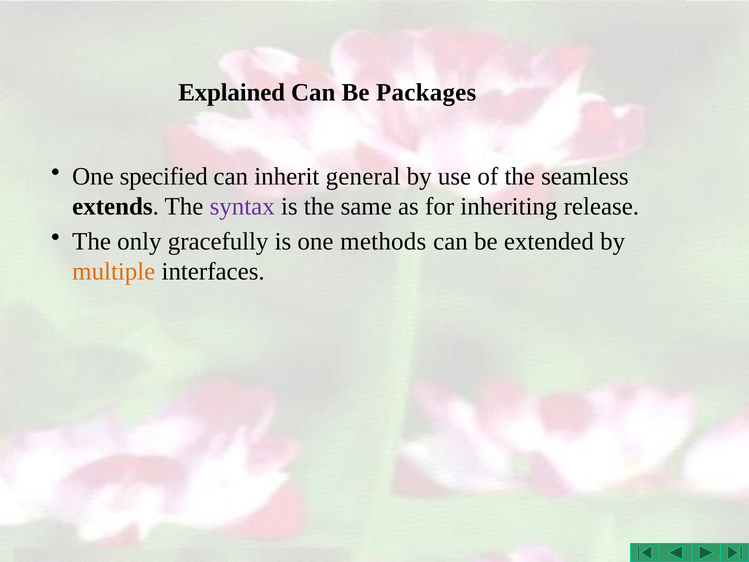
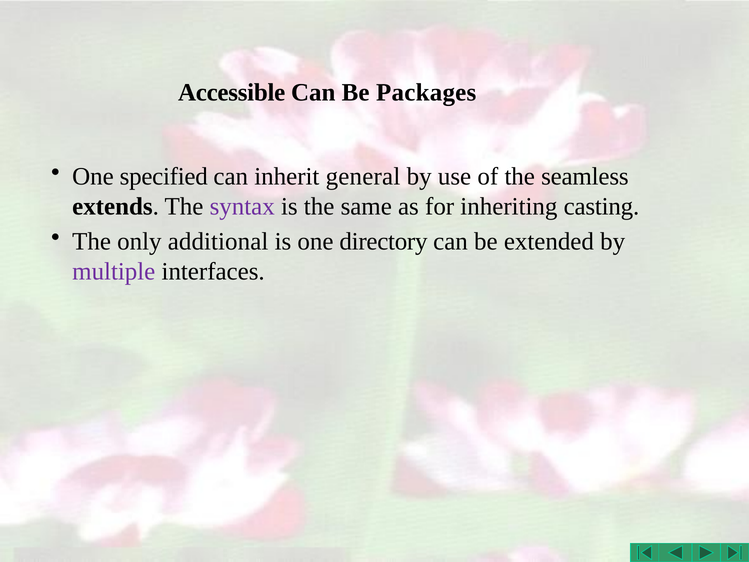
Explained: Explained -> Accessible (232, 92)
release: release -> casting (601, 206)
gracefully: gracefully -> additional (218, 241)
methods: methods -> directory (384, 241)
multiple colour: orange -> purple (114, 271)
